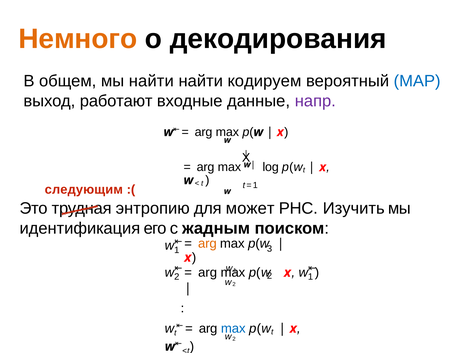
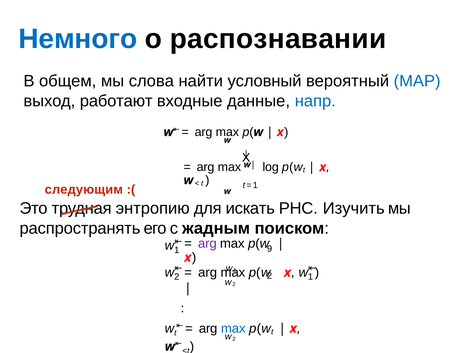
Немного colour: orange -> blue (78, 39)
декодирования: декодирования -> распознавании (278, 39)
мы найти: найти -> слова (151, 81)
кодируем: кодируем -> условный (265, 81)
напр colour: purple -> blue (315, 101)
может: может -> искать (250, 209)
идентификация: идентификация -> распространять (80, 228)
arg colour: orange -> purple (207, 244)
3: 3 -> 9 (270, 249)
